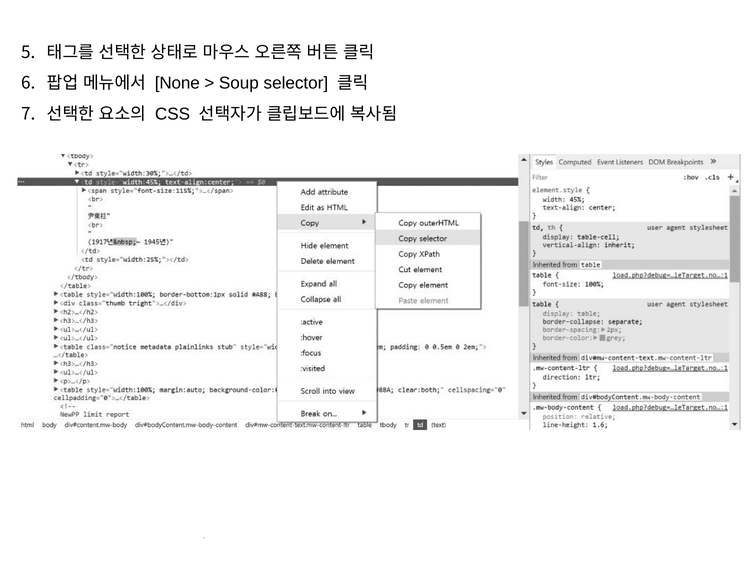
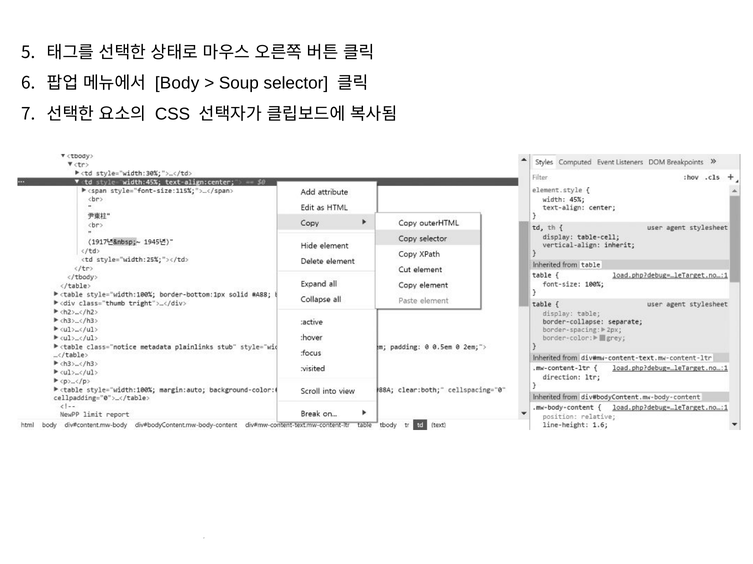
None: None -> Body (177, 83)
